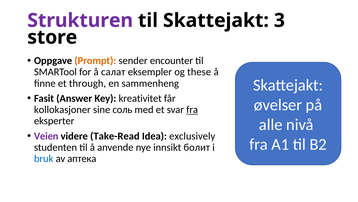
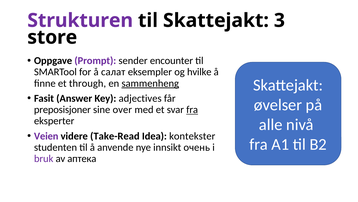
Prompt colour: orange -> purple (95, 61)
these: these -> hvilke (199, 72)
sammenheng underline: none -> present (150, 83)
kreativitet: kreativitet -> adjectives (140, 98)
kollokasjoner: kollokasjoner -> preposisjoner (62, 109)
соль: соль -> over (122, 109)
exclusively: exclusively -> kontekster (192, 136)
болит: болит -> очень (197, 147)
bruk colour: blue -> purple (44, 158)
